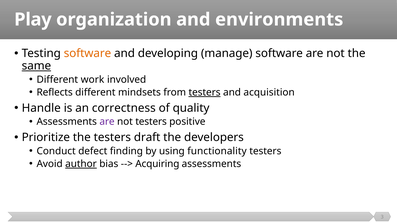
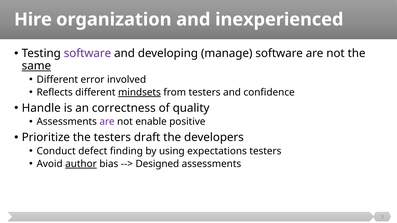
Play: Play -> Hire (33, 20)
environments: environments -> inexperienced (279, 20)
software colour: orange -> purple (87, 53)
work: work -> error (93, 80)
mindsets underline: none -> present (139, 92)
testers underline: present -> none (205, 92)
acquisition: acquisition -> confidence (269, 92)
not testers: testers -> enable (151, 122)
functionality: functionality -> expectations (217, 151)
Acquiring: Acquiring -> Designed (157, 164)
